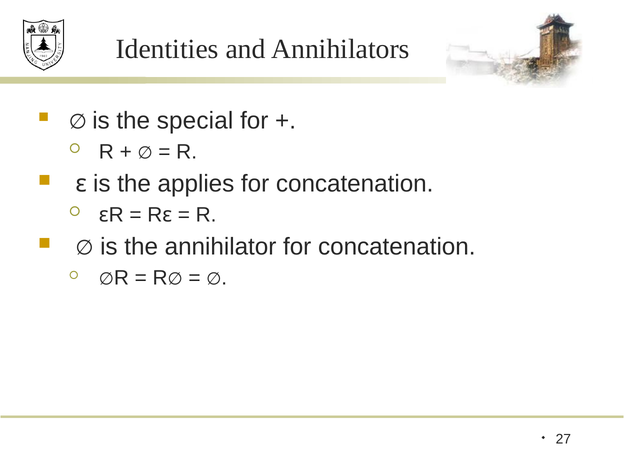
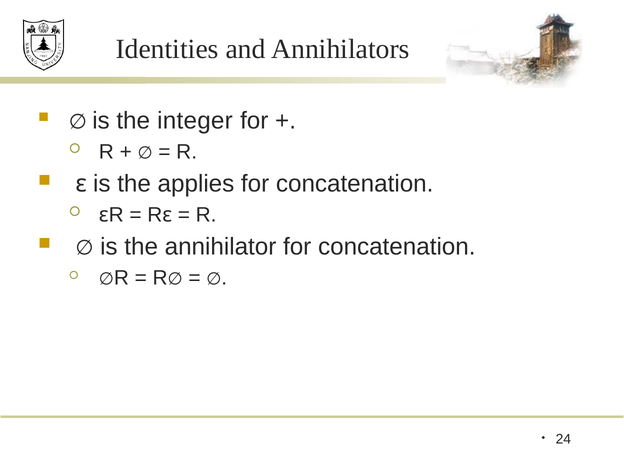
special: special -> integer (195, 121)
27: 27 -> 24 (563, 439)
